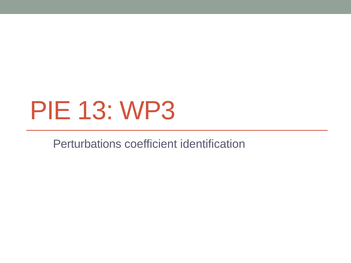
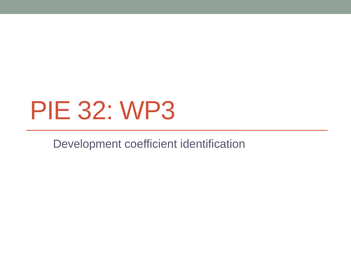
13: 13 -> 32 (96, 111)
Perturbations: Perturbations -> Development (87, 144)
